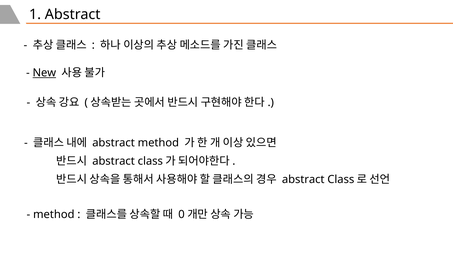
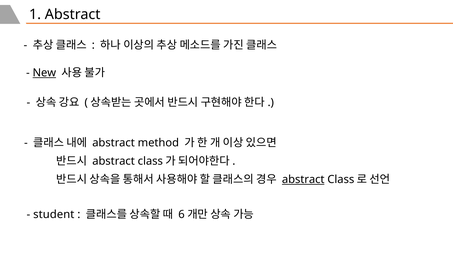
abstract underline: none -> present (303, 179)
method: method -> student (54, 214)
0: 0 -> 6 (182, 214)
